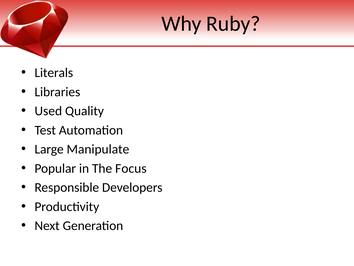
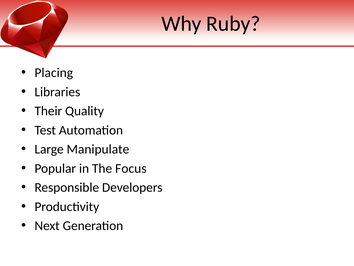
Literals: Literals -> Placing (54, 73)
Used: Used -> Their (48, 111)
